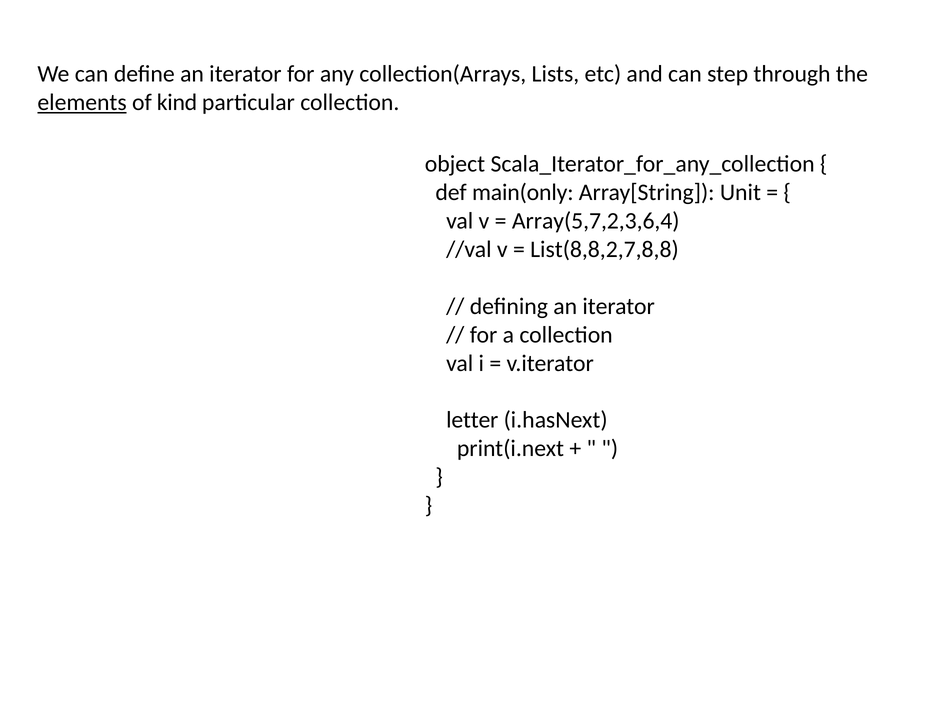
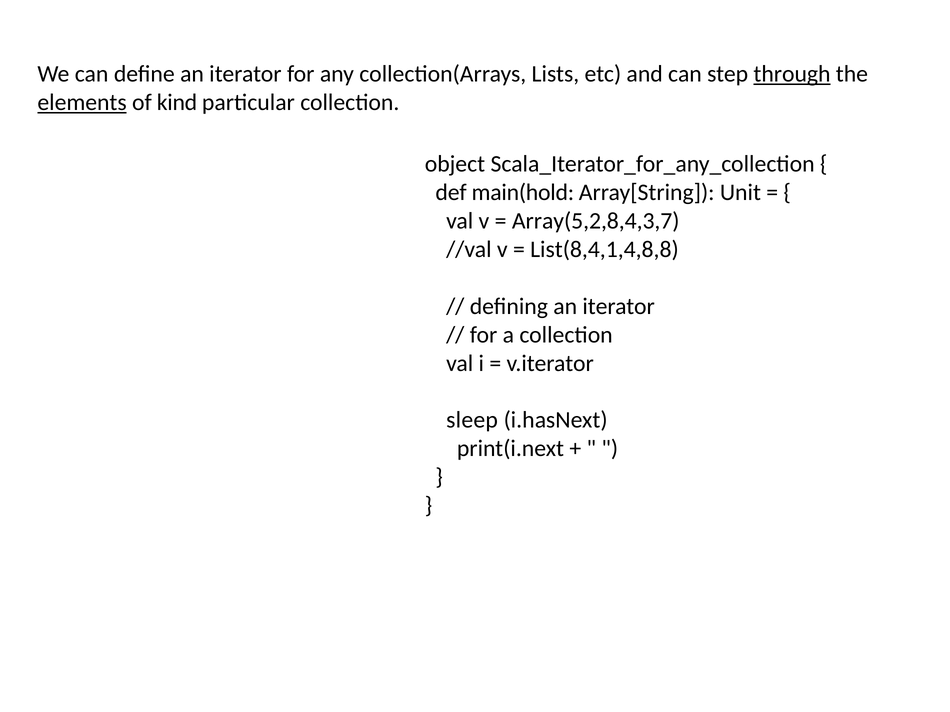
through underline: none -> present (792, 74)
main(only: main(only -> main(hold (523, 192)
Array(5,7,2,3,6,4: Array(5,7,2,3,6,4 -> Array(5,2,8,4,3,7 (596, 221)
List(8,8,2,7,8,8: List(8,8,2,7,8,8 -> List(8,4,1,4,8,8 (604, 249)
letter: letter -> sleep (472, 420)
